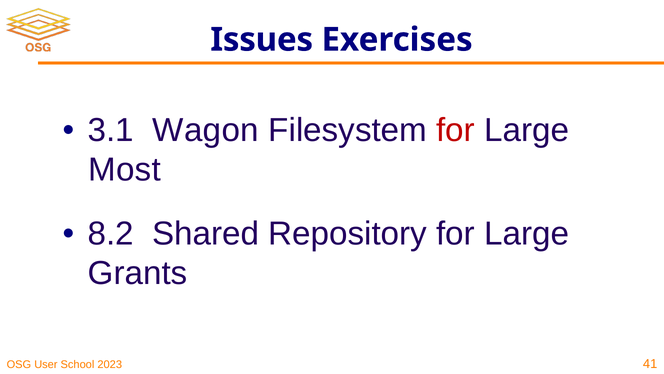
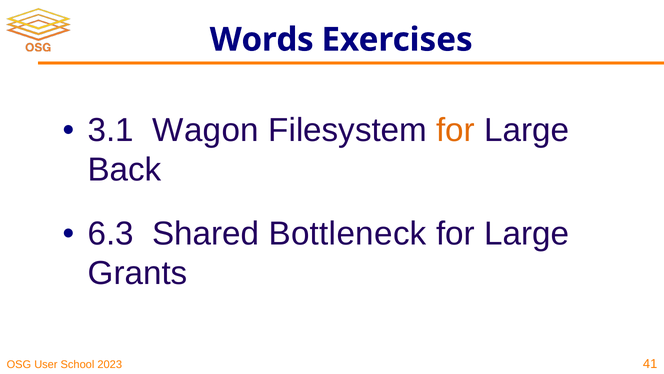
Issues: Issues -> Words (262, 40)
for colour: red -> orange (456, 130)
Most: Most -> Back (125, 170)
8.2: 8.2 -> 6.3 (111, 233)
Repository: Repository -> Bottleneck (348, 233)
